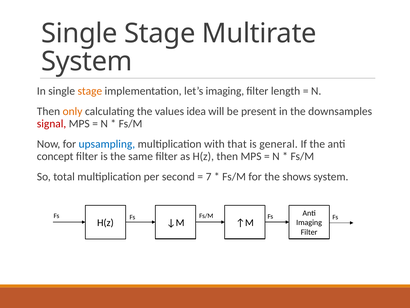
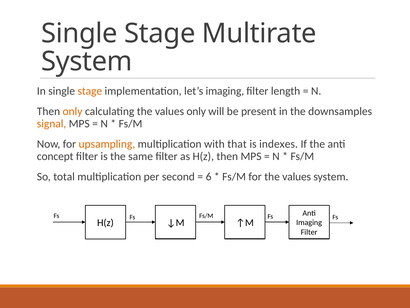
values idea: idea -> only (196, 111)
signal colour: red -> orange (52, 123)
upsampling colour: blue -> orange (107, 144)
general: general -> indexes (279, 144)
7: 7 -> 6 (209, 176)
for the shows: shows -> values (297, 176)
